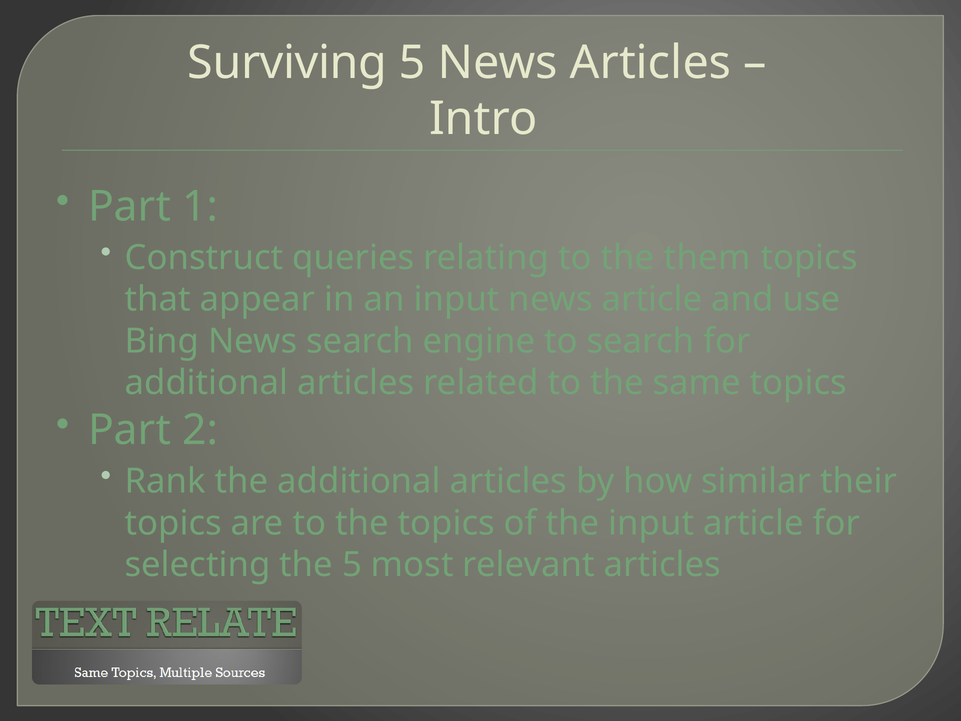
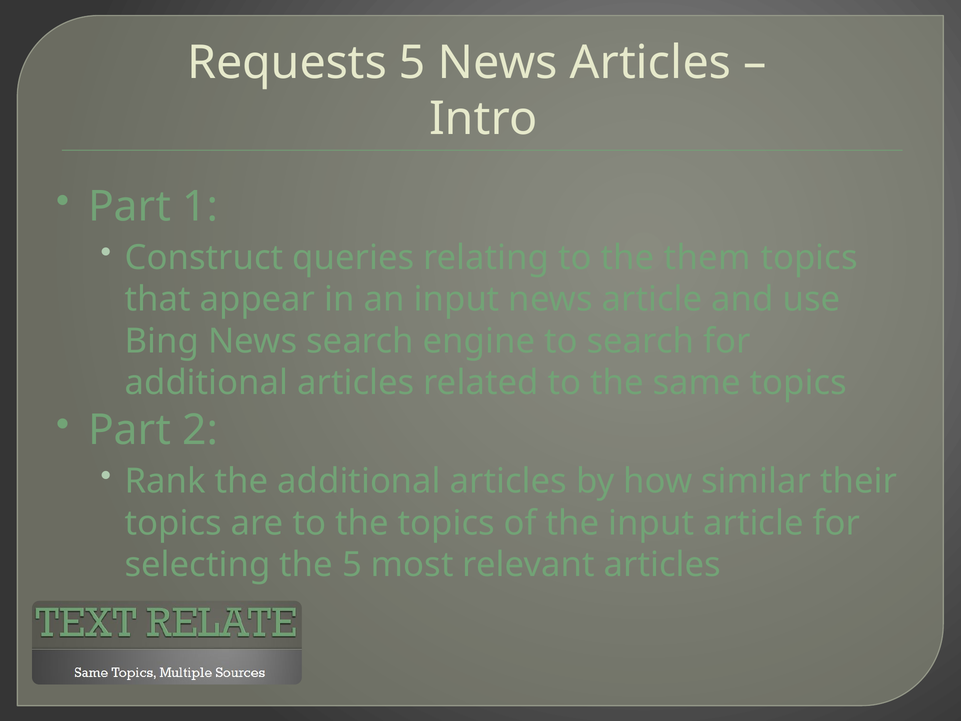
Surviving: Surviving -> Requests (287, 63)
